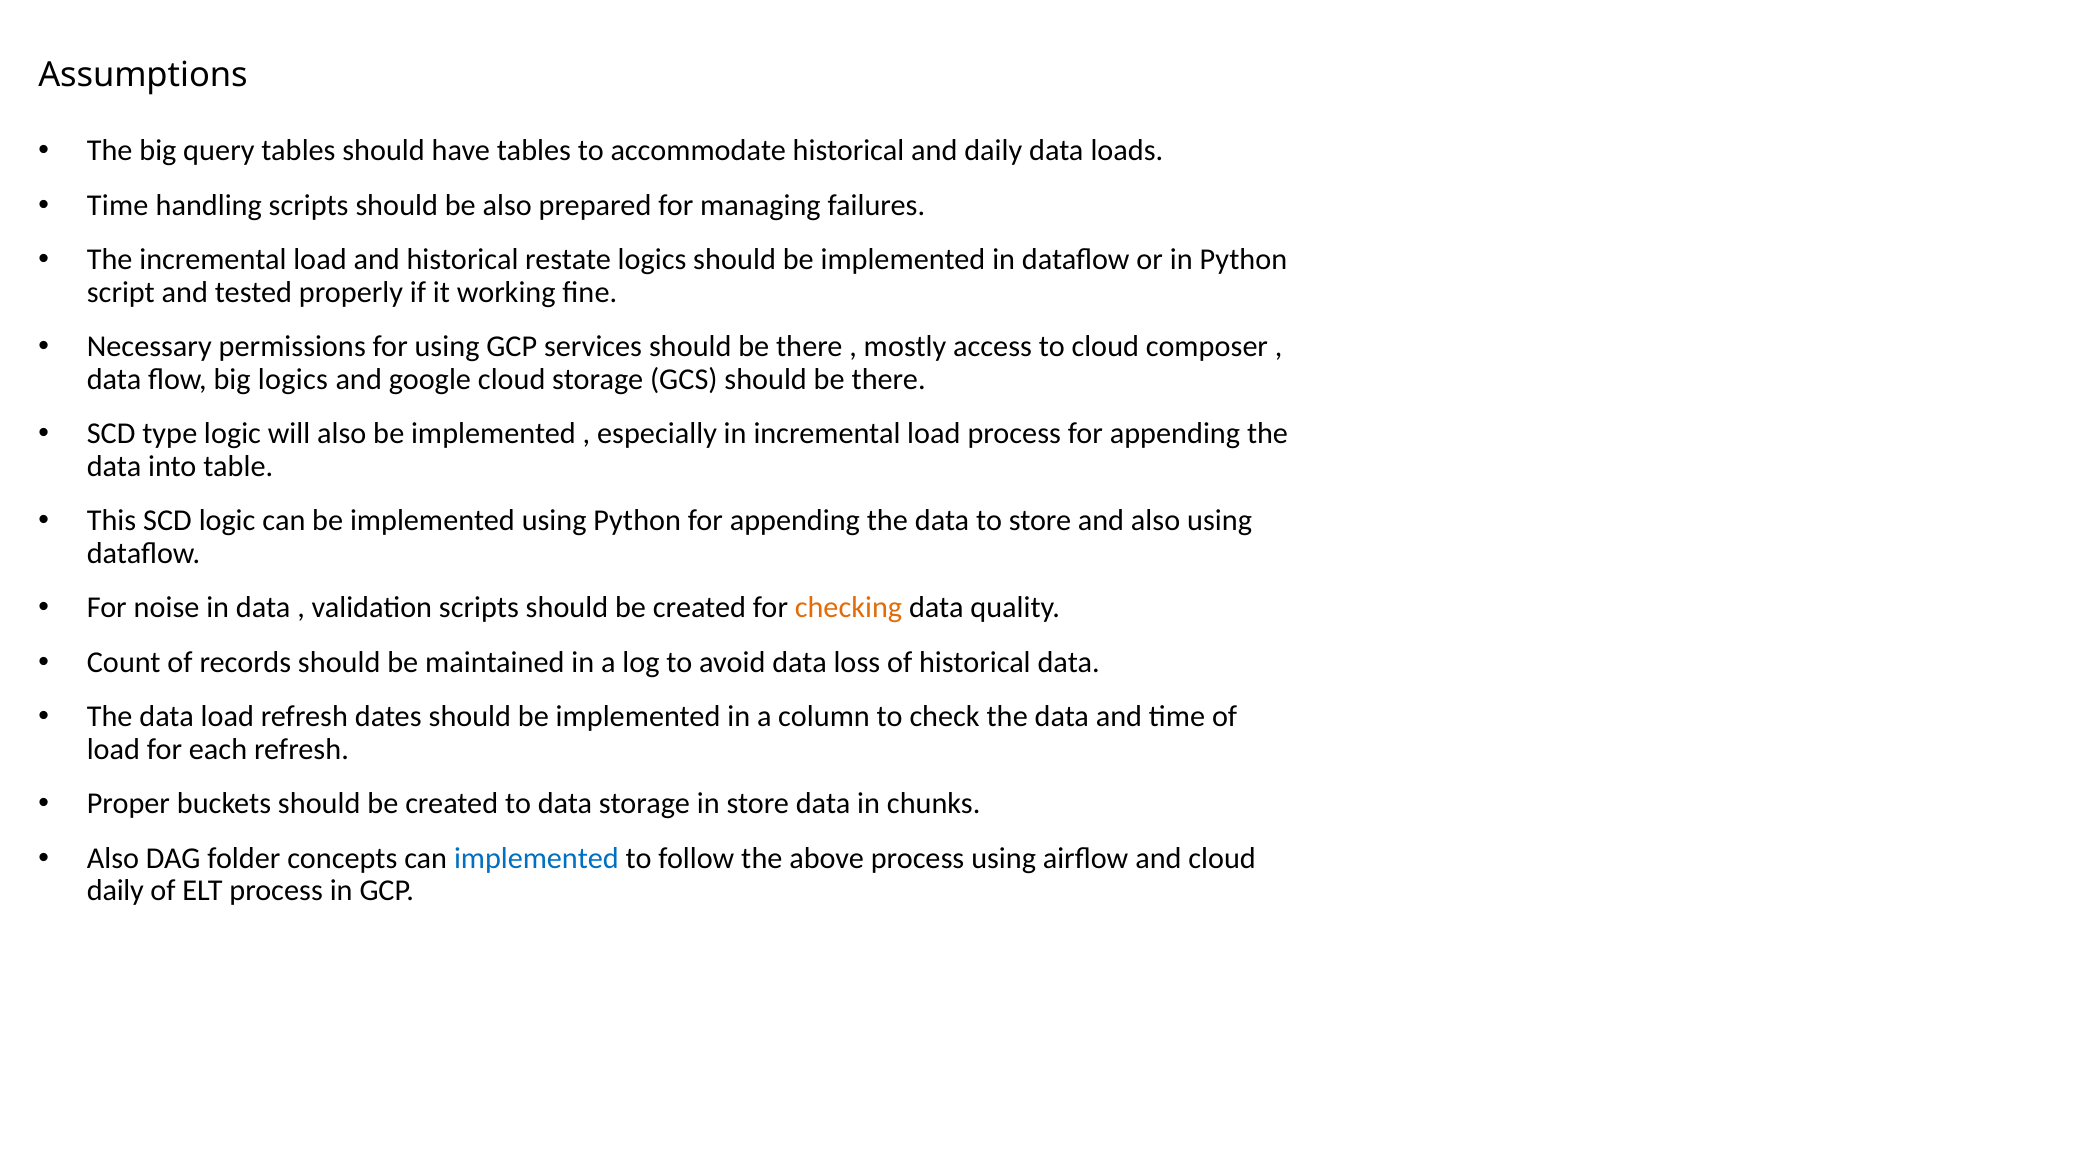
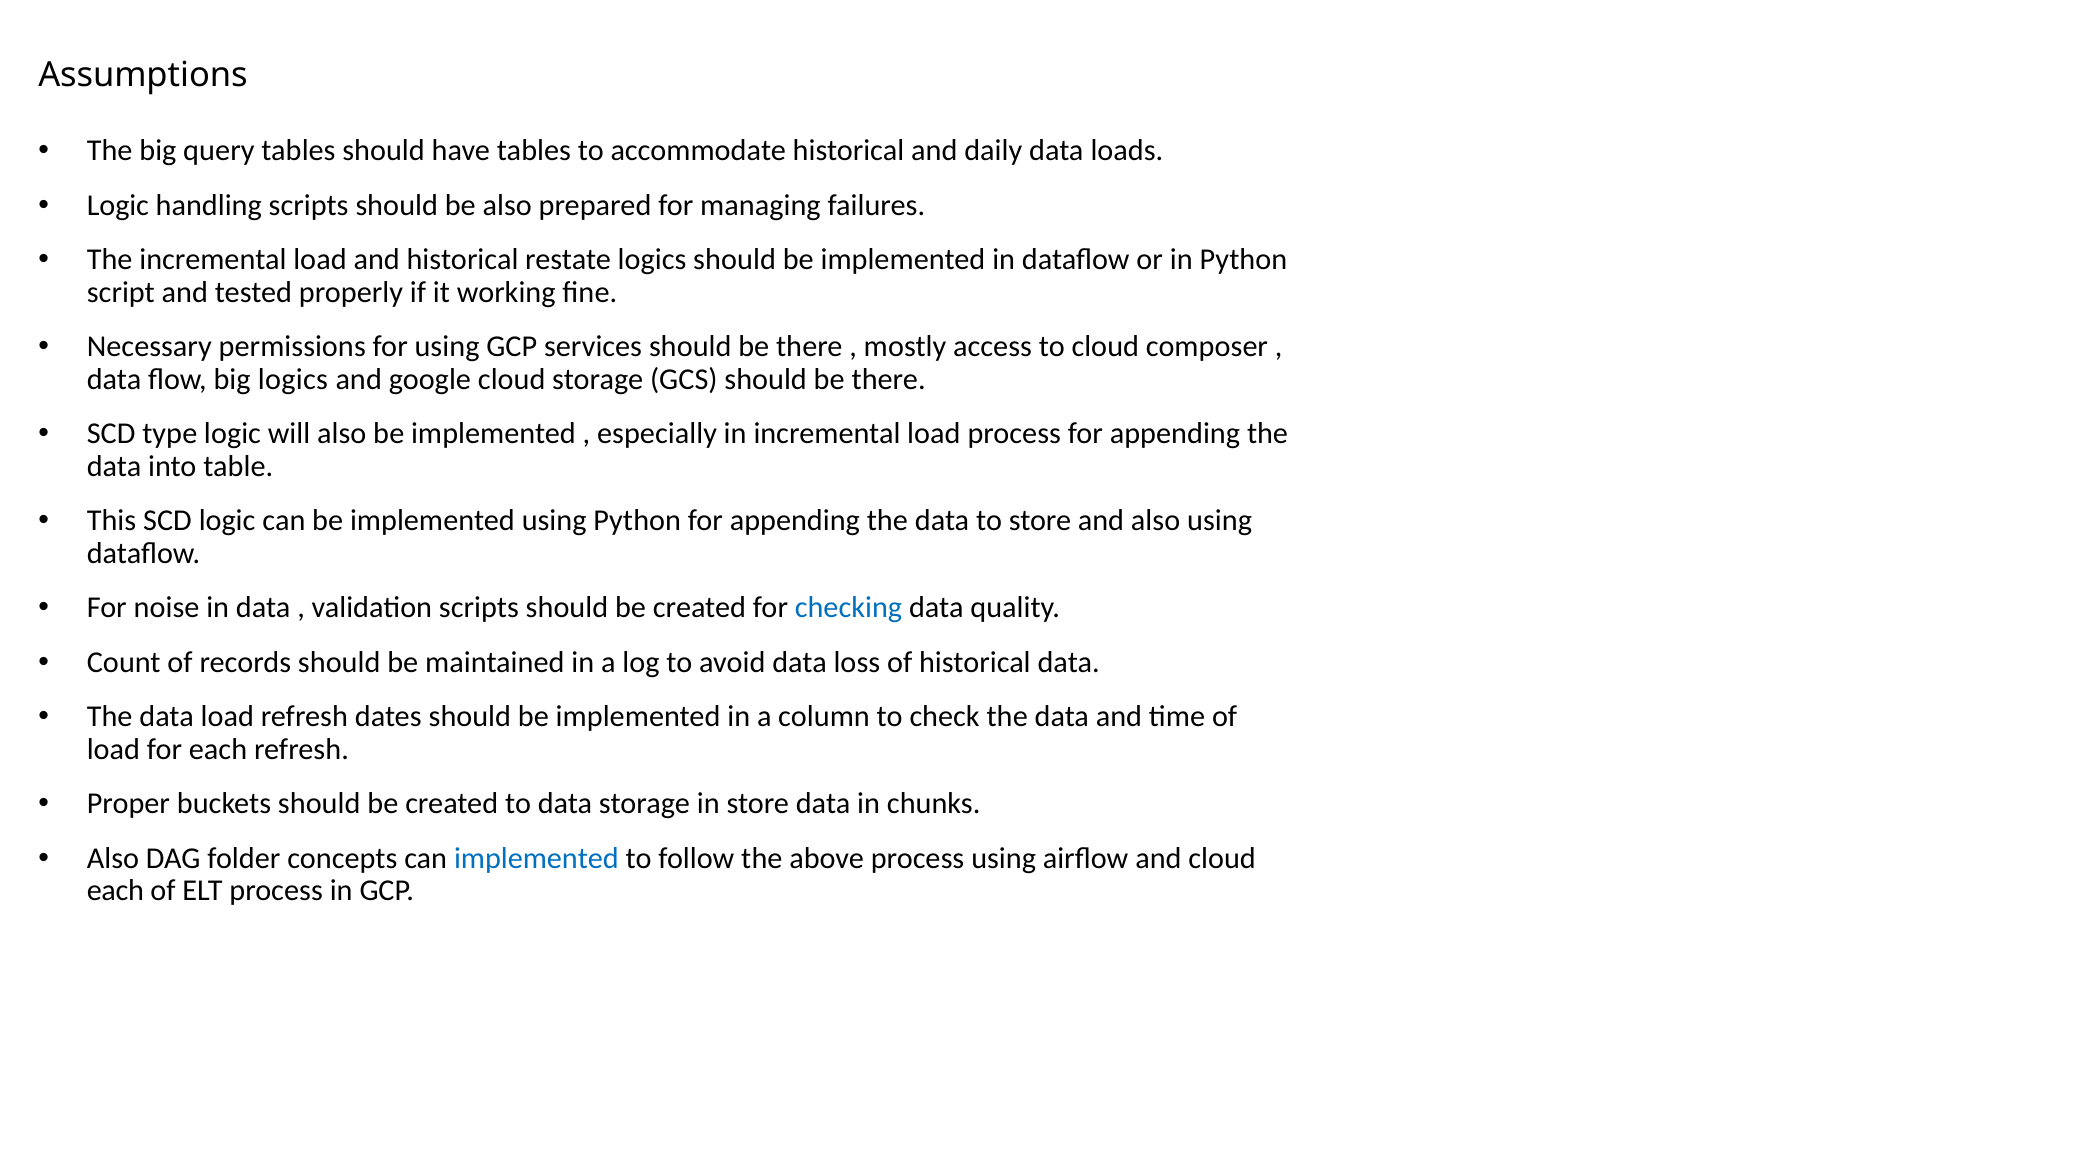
Time: Time -> Logic (118, 205)
checking colour: orange -> blue (848, 608)
daily: daily -> each (115, 891)
